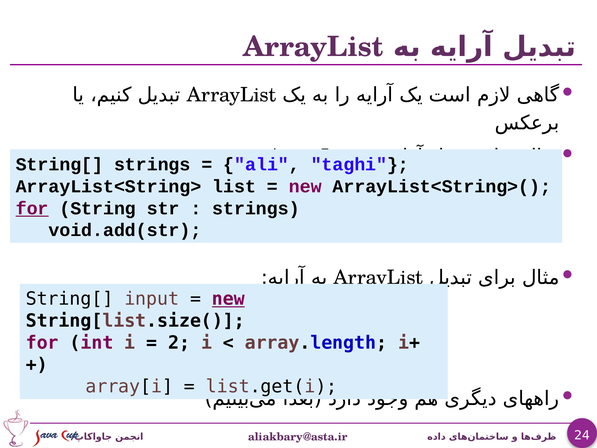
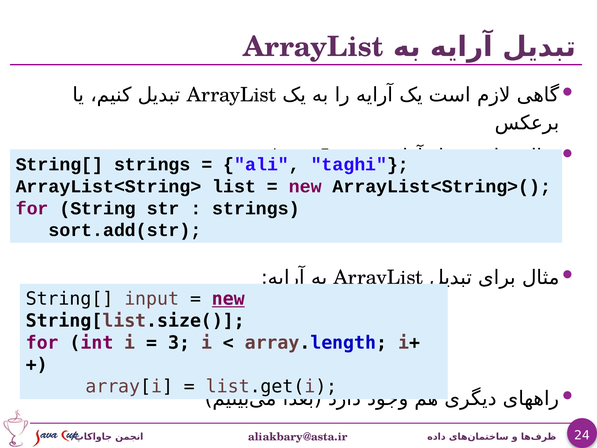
for underline: present -> none (32, 208)
void.add(str: void.add(str -> sort.add(str (125, 230)
2: 2 -> 3 (179, 343)
